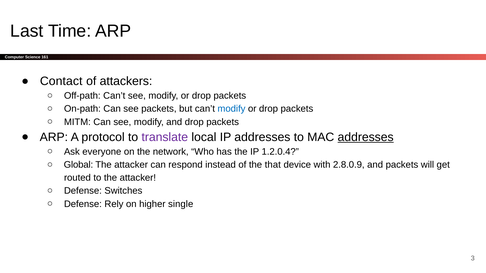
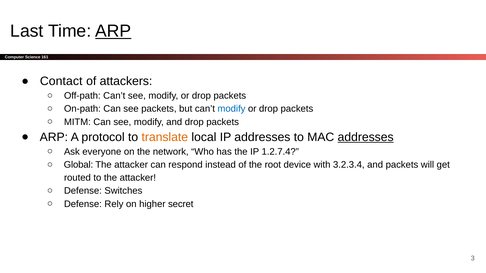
ARP underline: none -> present (113, 31)
translate colour: purple -> orange (165, 137)
1.2.0.4: 1.2.0.4 -> 1.2.7.4 (280, 152)
that: that -> root (273, 165)
2.8.0.9: 2.8.0.9 -> 3.2.3.4 (349, 165)
single: single -> secret (181, 204)
